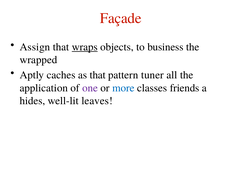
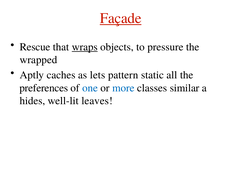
Façade underline: none -> present (121, 18)
Assign: Assign -> Rescue (35, 47)
business: business -> pressure (165, 47)
as that: that -> lets (98, 75)
tuner: tuner -> static (152, 75)
application: application -> preferences (44, 88)
one colour: purple -> blue (90, 88)
friends: friends -> similar (185, 88)
